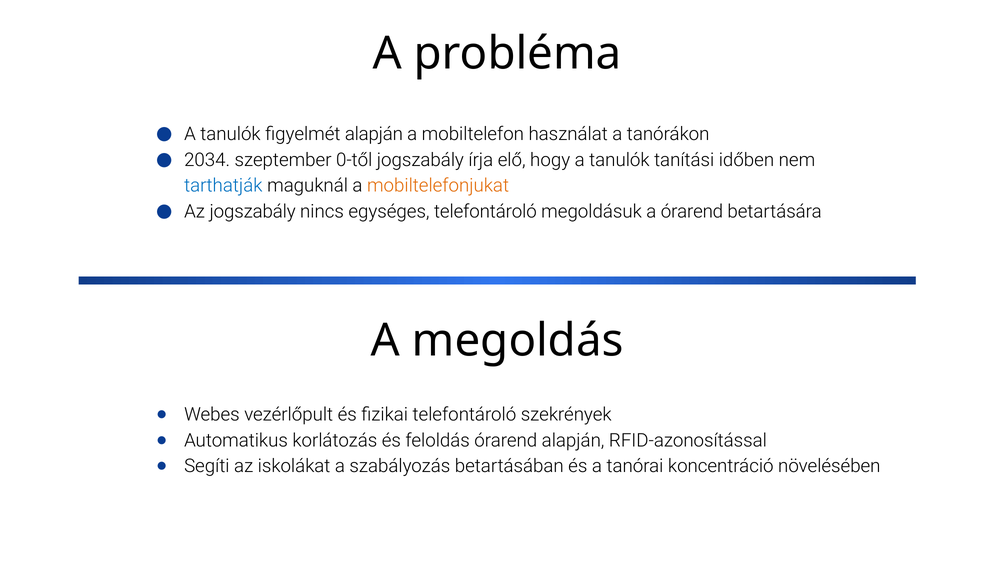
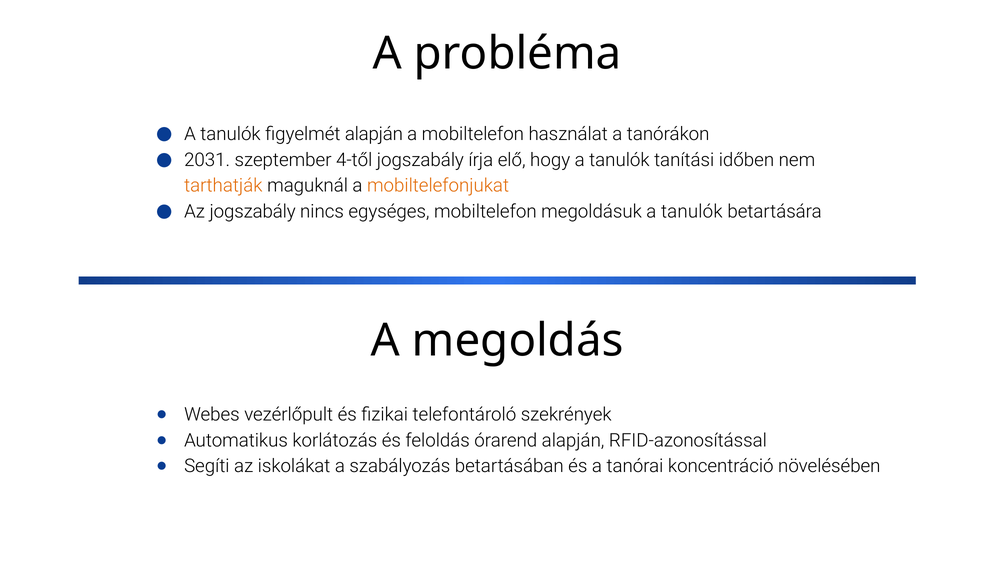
2034: 2034 -> 2031 (207, 160)
0-től: 0-től -> 4-től (354, 160)
tarthatják colour: blue -> orange (223, 186)
egységes telefontároló: telefontároló -> mobiltelefon (485, 211)
megoldásuk a órarend: órarend -> tanulók (692, 211)
